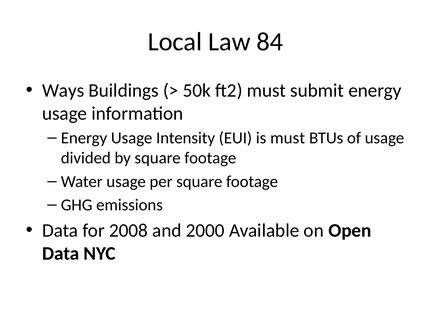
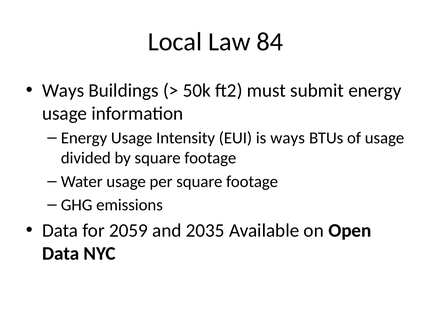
is must: must -> ways (288, 138)
2008: 2008 -> 2059 (128, 231)
2000: 2000 -> 2035 (205, 231)
